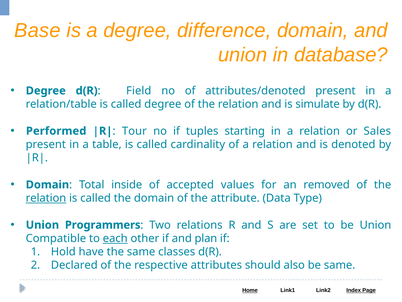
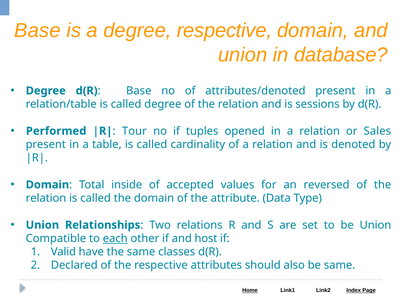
degree difference: difference -> respective (224, 31)
Field: Field -> Base (139, 91)
simulate: simulate -> sessions (318, 104)
starting: starting -> opened (245, 131)
removed: removed -> reversed (327, 184)
relation underline: present -> none (46, 198)
Programmers: Programmers -> Relationships (103, 225)
plan: plan -> host (206, 238)
Hold: Hold -> Valid (63, 251)
